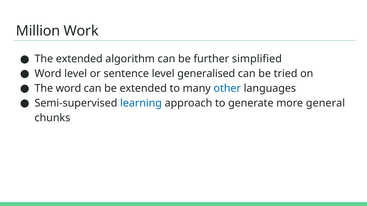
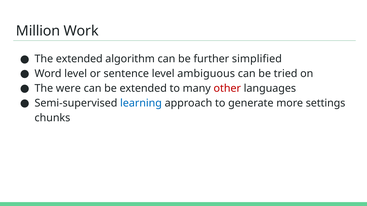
generalised: generalised -> ambiguous (206, 74)
The word: word -> were (68, 89)
other colour: blue -> red (227, 89)
general: general -> settings (326, 103)
